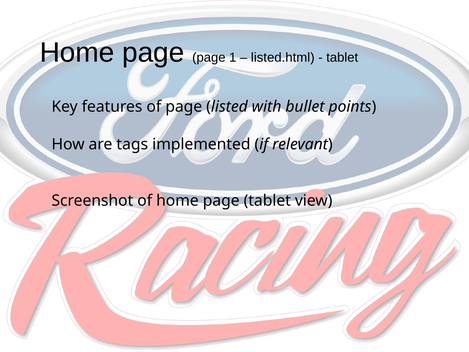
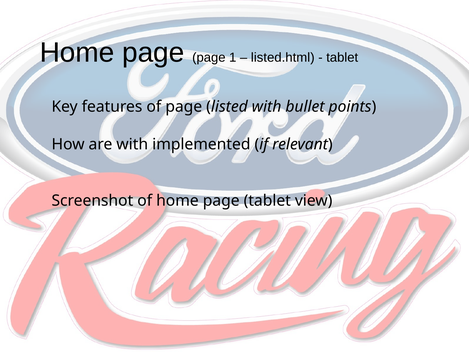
are tags: tags -> with (132, 144)
